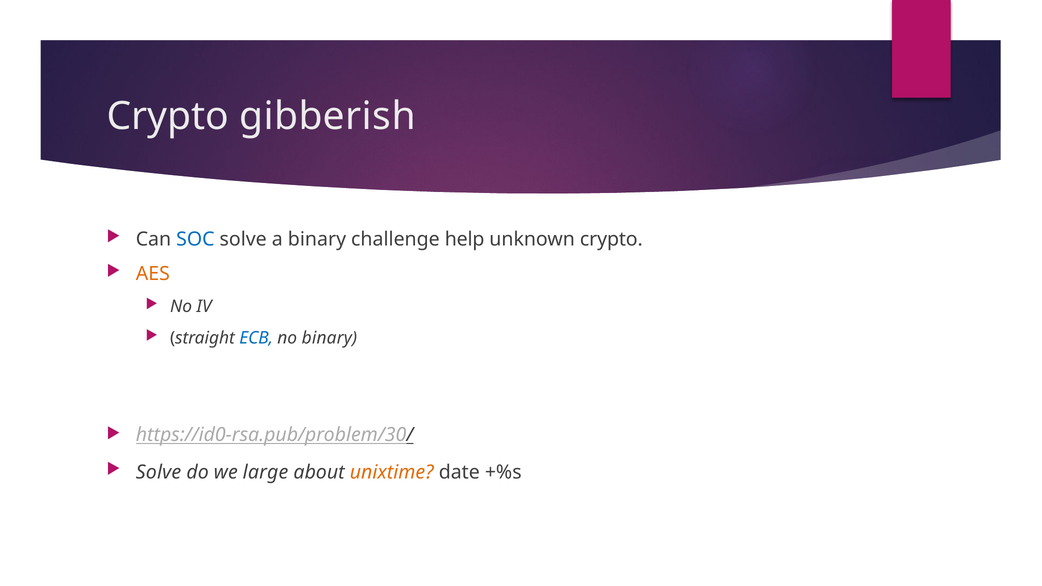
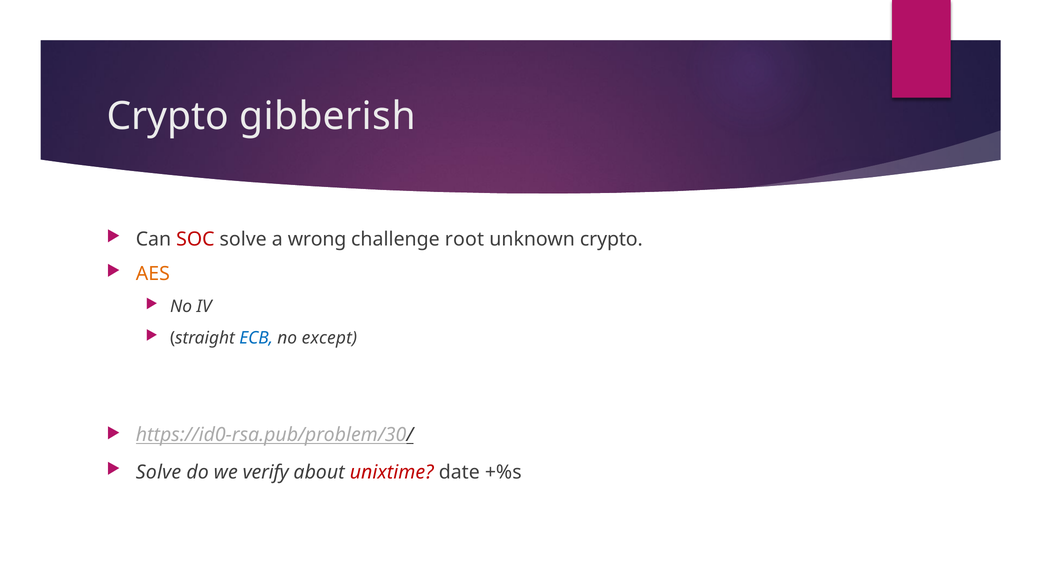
SOC colour: blue -> red (195, 240)
a binary: binary -> wrong (317, 240)
help: help -> root (464, 240)
no binary: binary -> except (329, 338)
large: large -> verify (266, 472)
unixtime colour: orange -> red (392, 472)
